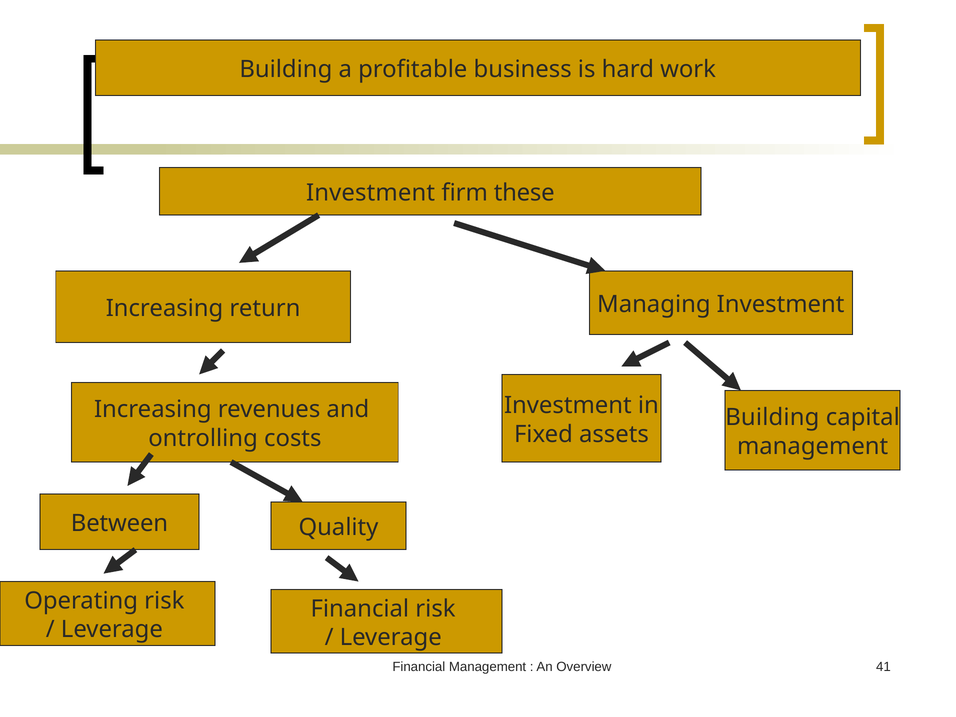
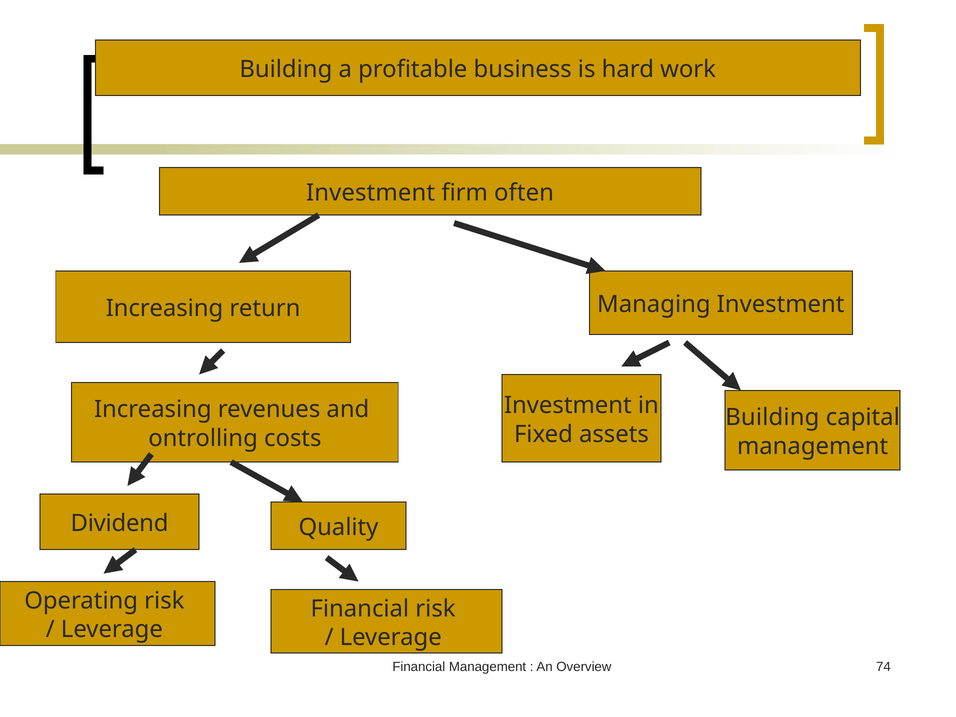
these: these -> often (524, 193)
Between: Between -> Dividend (120, 523)
41: 41 -> 74 (883, 667)
